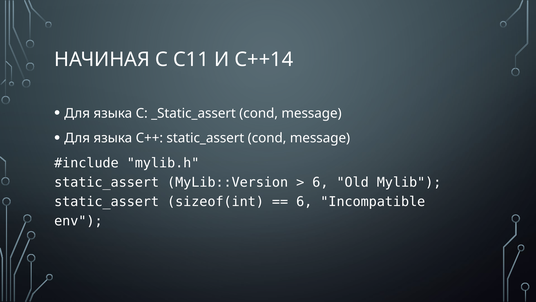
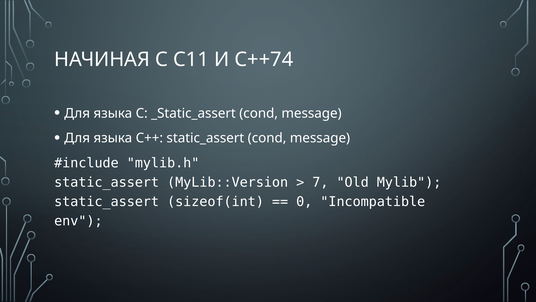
C++14: C++14 -> C++74 (264, 60)
6: 6 -> 7 (320, 182)
6: 6 -> 0 (304, 201)
